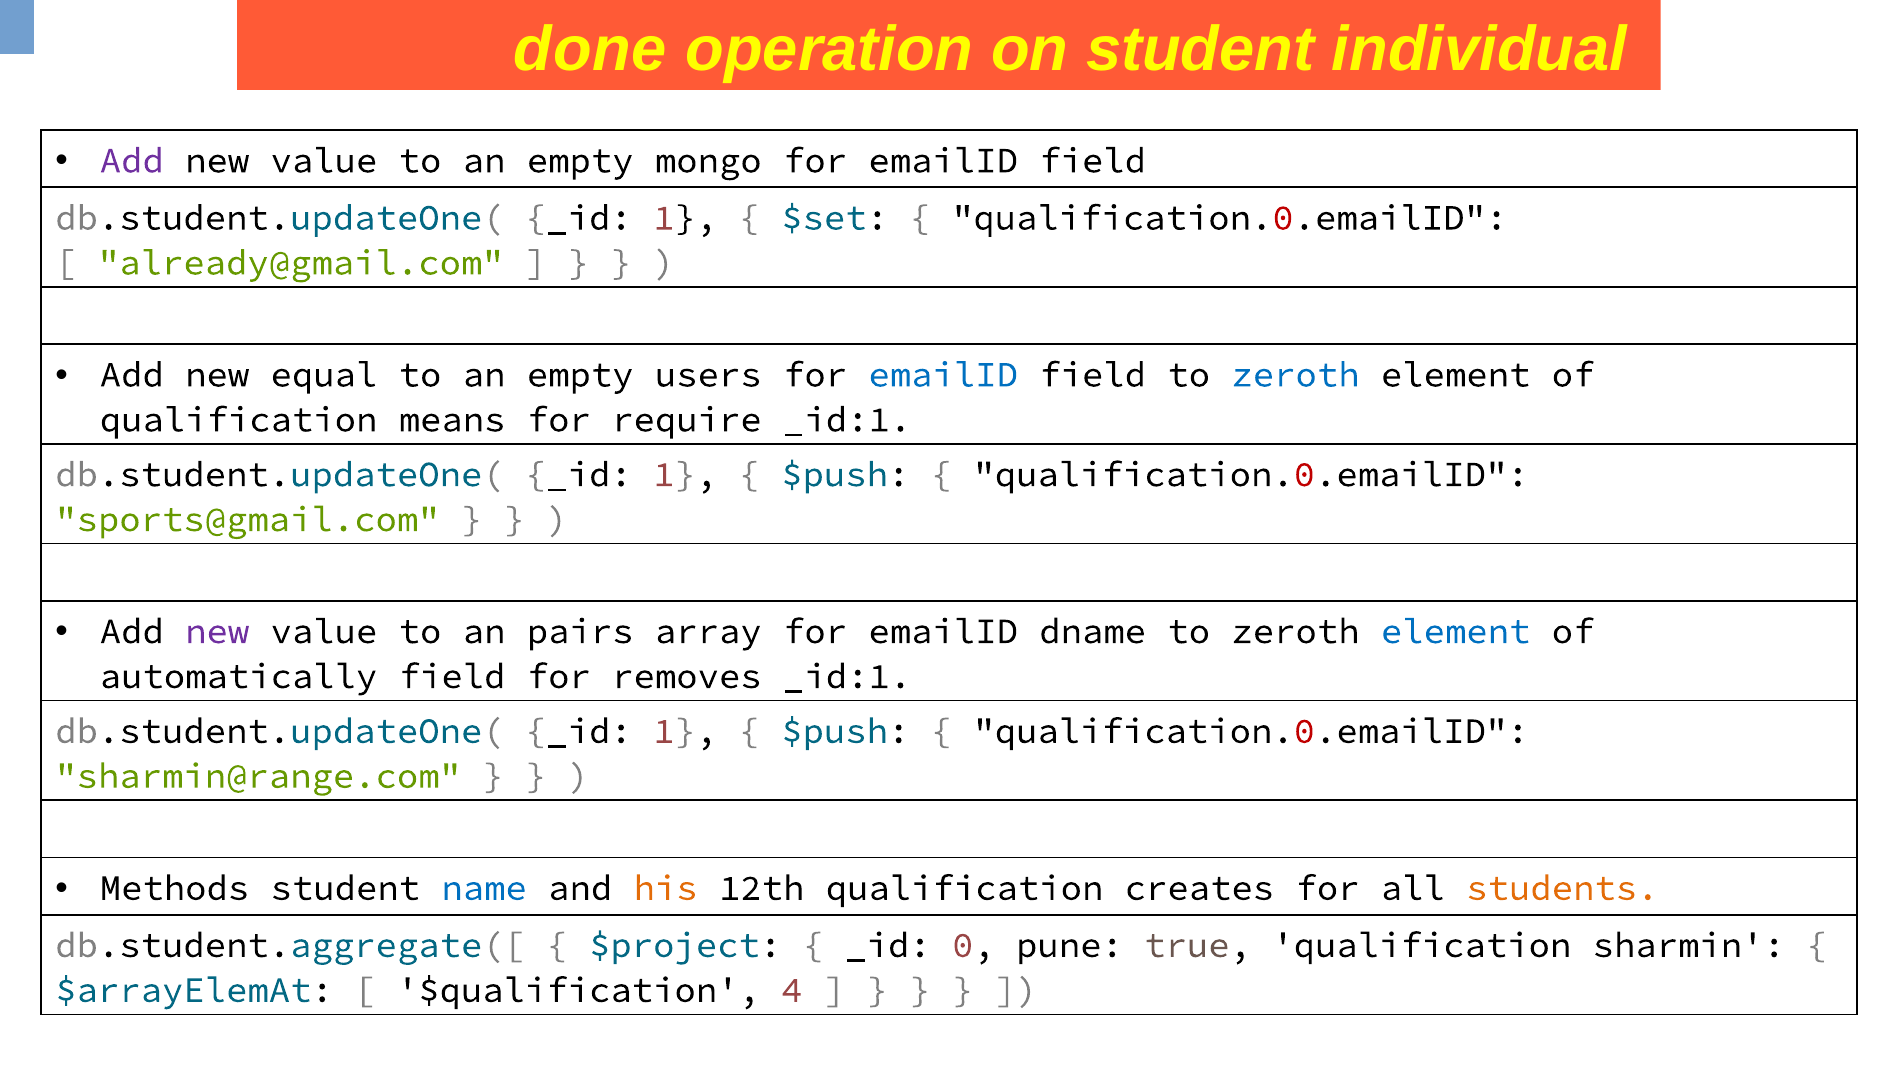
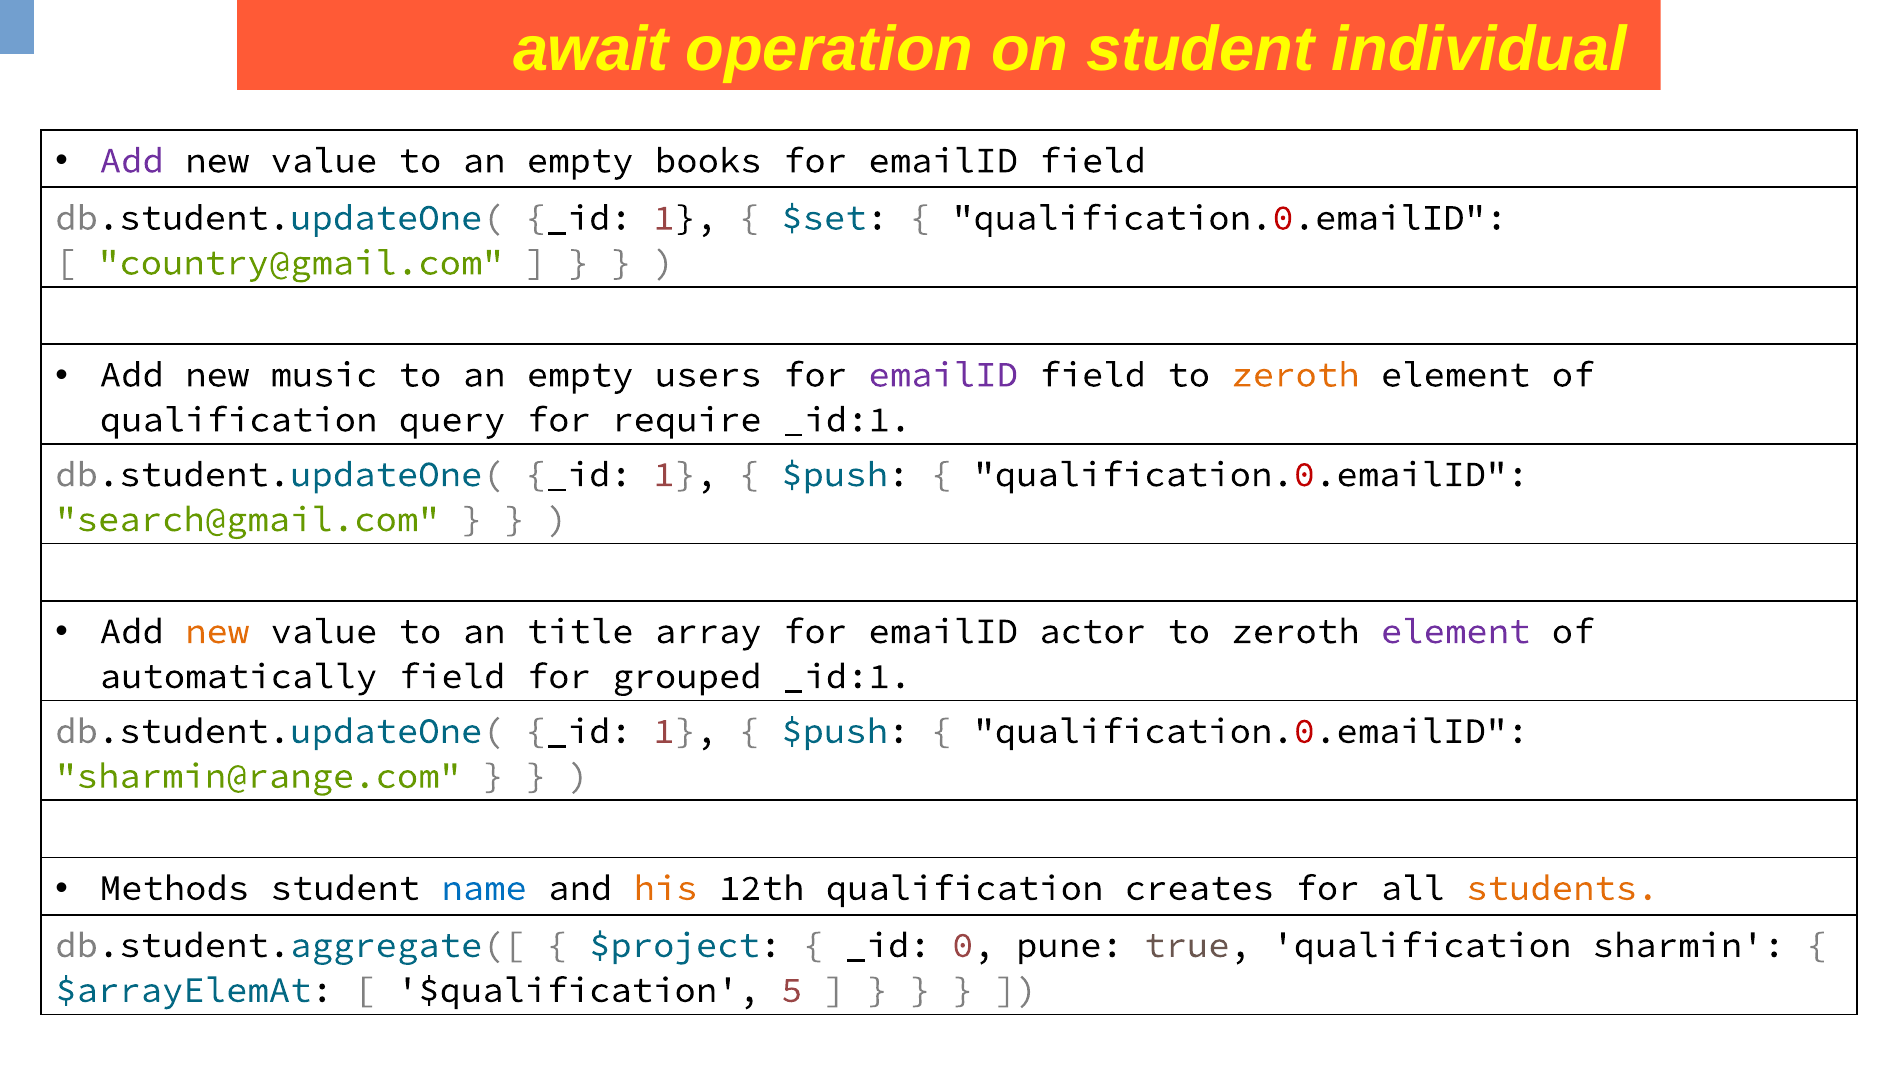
done: done -> await (591, 49)
mongo: mongo -> books (708, 161)
already@gmail.com: already@gmail.com -> country@gmail.com (301, 263)
equal: equal -> music (324, 375)
emailID colour: blue -> purple (943, 375)
zeroth colour: blue -> orange (1295, 375)
means: means -> query (452, 419)
sports@gmail.com: sports@gmail.com -> search@gmail.com (247, 519)
new colour: purple -> orange (217, 631)
pairs: pairs -> title (580, 631)
dname: dname -> actor (1093, 631)
element colour: blue -> purple (1456, 631)
removes: removes -> grouped (687, 676)
4: 4 -> 5 (792, 990)
